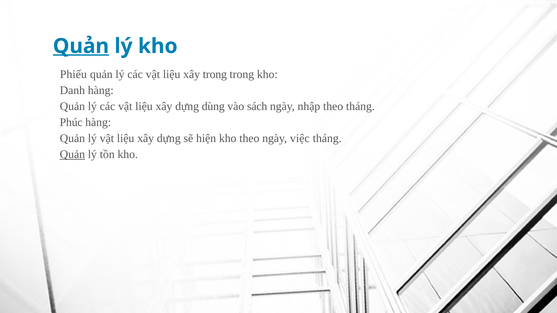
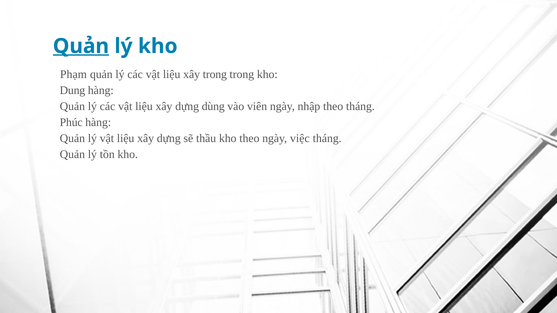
Phiếu: Phiếu -> Phạm (73, 74)
Danh: Danh -> Dung (72, 91)
sách: sách -> viên (257, 107)
hiện: hiện -> thầu (206, 139)
Quản underline: present -> none (72, 155)
